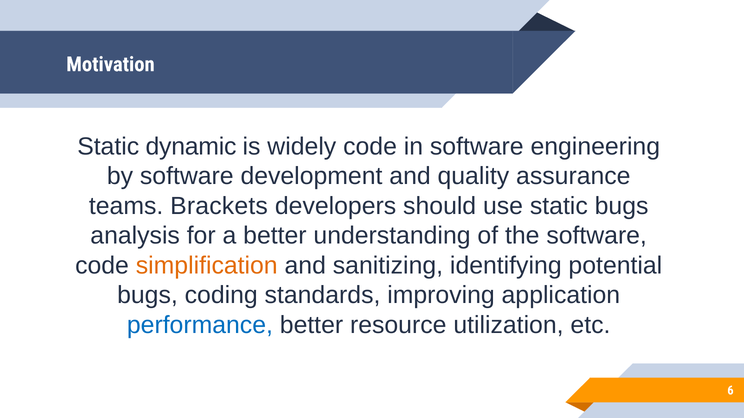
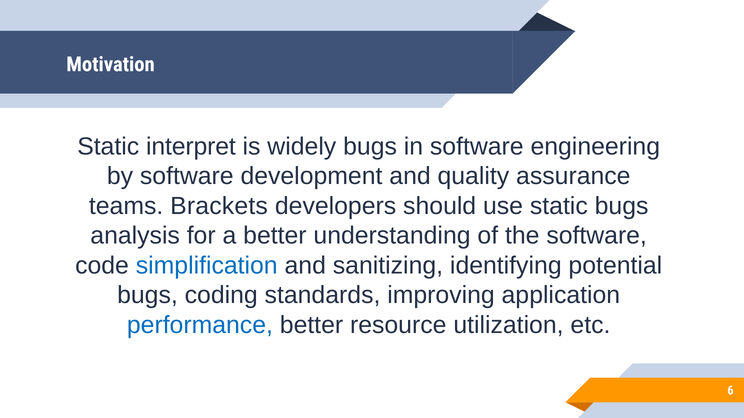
dynamic: dynamic -> interpret (191, 147)
widely code: code -> bugs (370, 147)
simplification colour: orange -> blue (207, 266)
